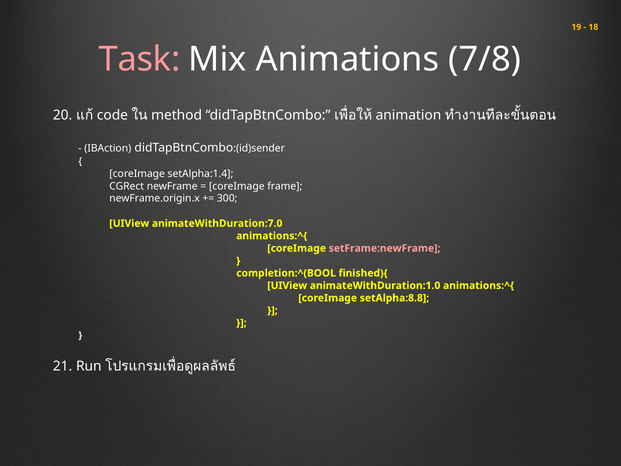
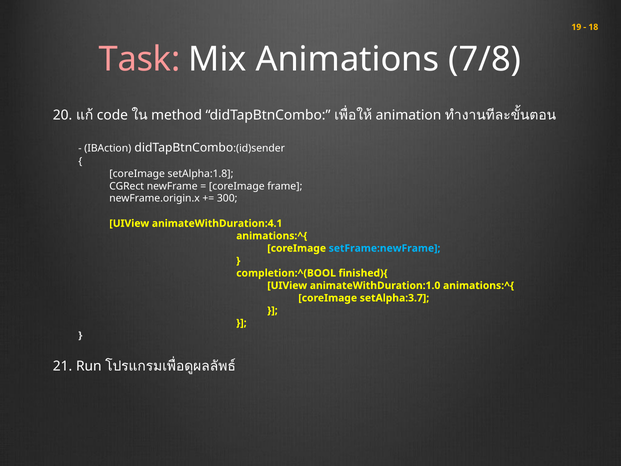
setAlpha:1.4: setAlpha:1.4 -> setAlpha:1.8 (201, 174)
animateWithDuration:7.0: animateWithDuration:7.0 -> animateWithDuration:4.1 (217, 223)
setFrame:newFrame colour: pink -> light blue (385, 248)
setAlpha:8.8: setAlpha:8.8 -> setAlpha:3.7 (394, 298)
